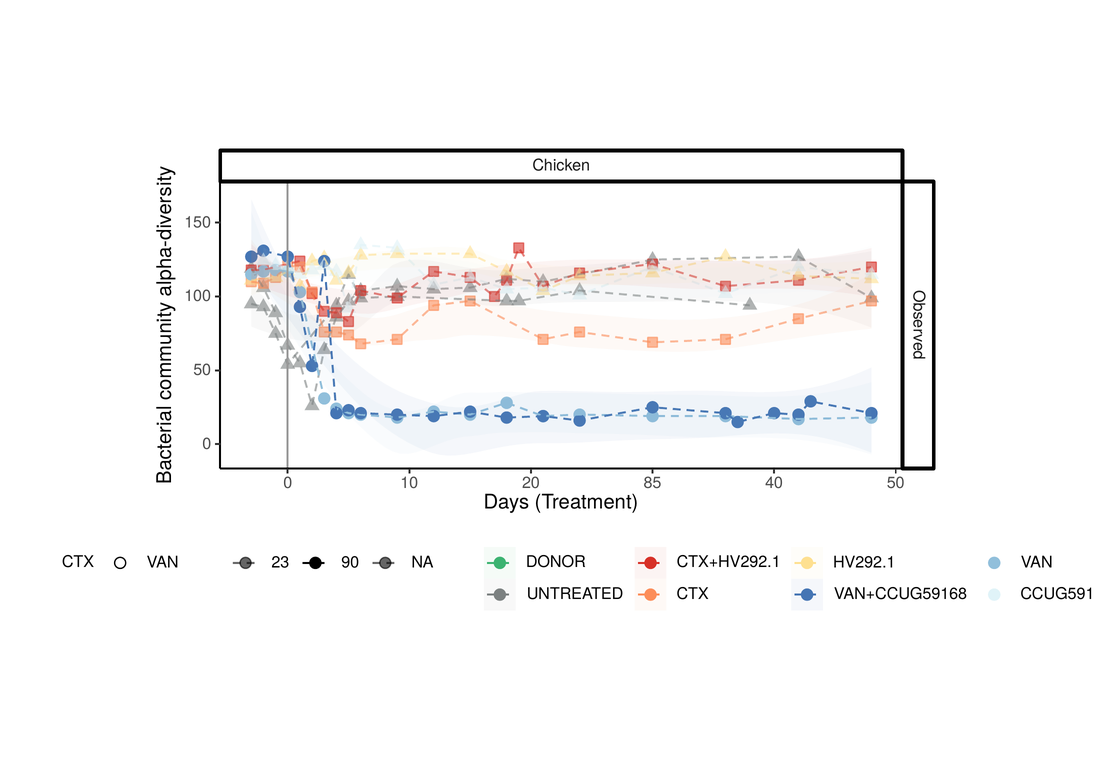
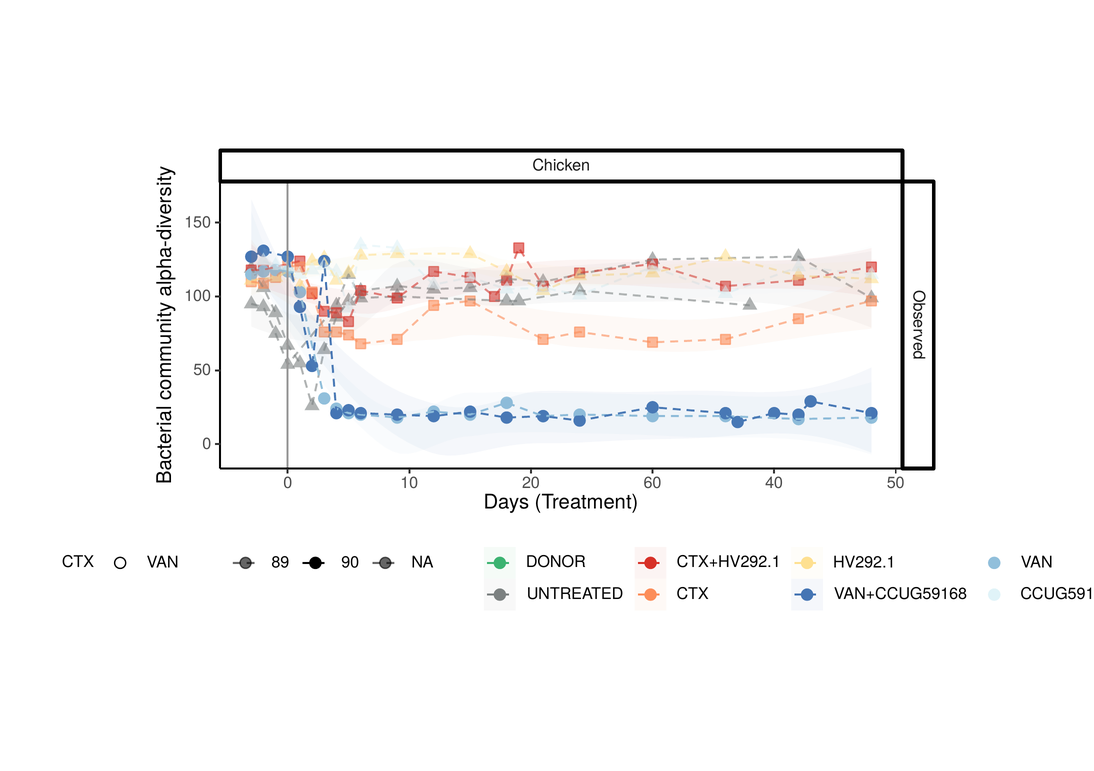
85: 85 -> 60 (653, 483)
23: 23 -> 89 (280, 563)
